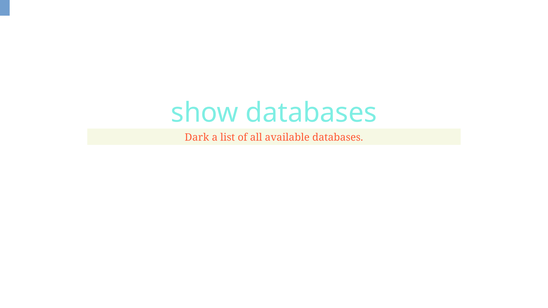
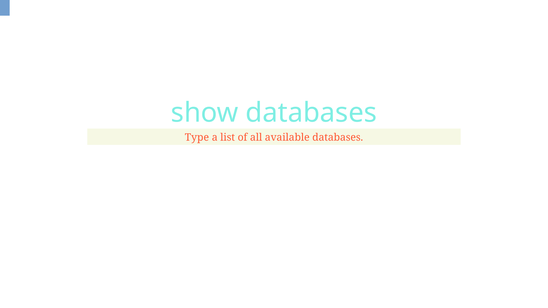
Dark: Dark -> Type (197, 138)
